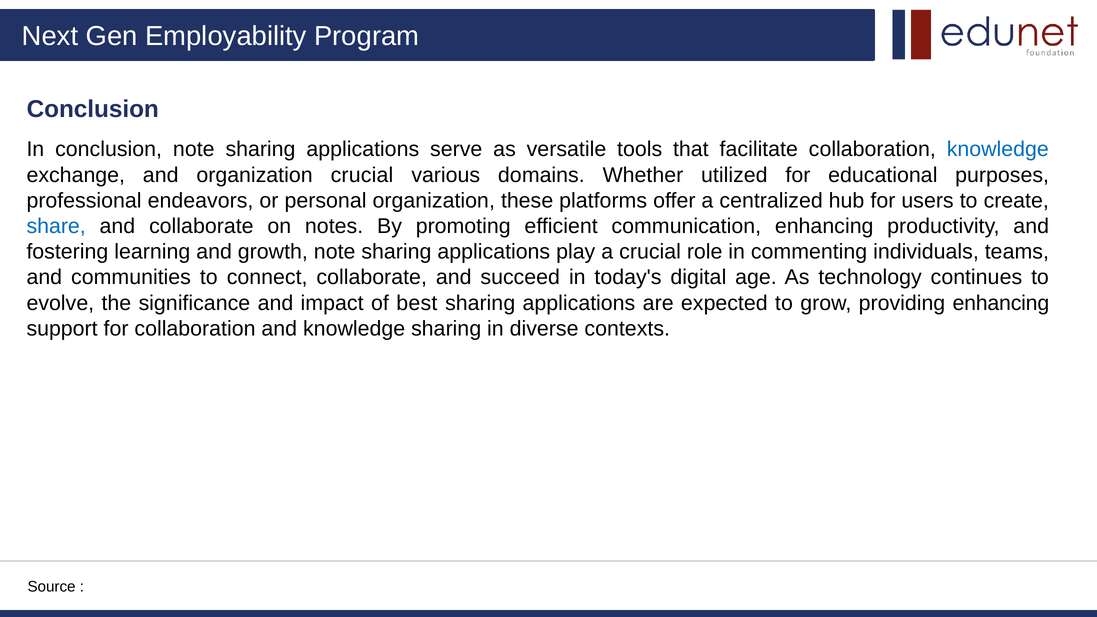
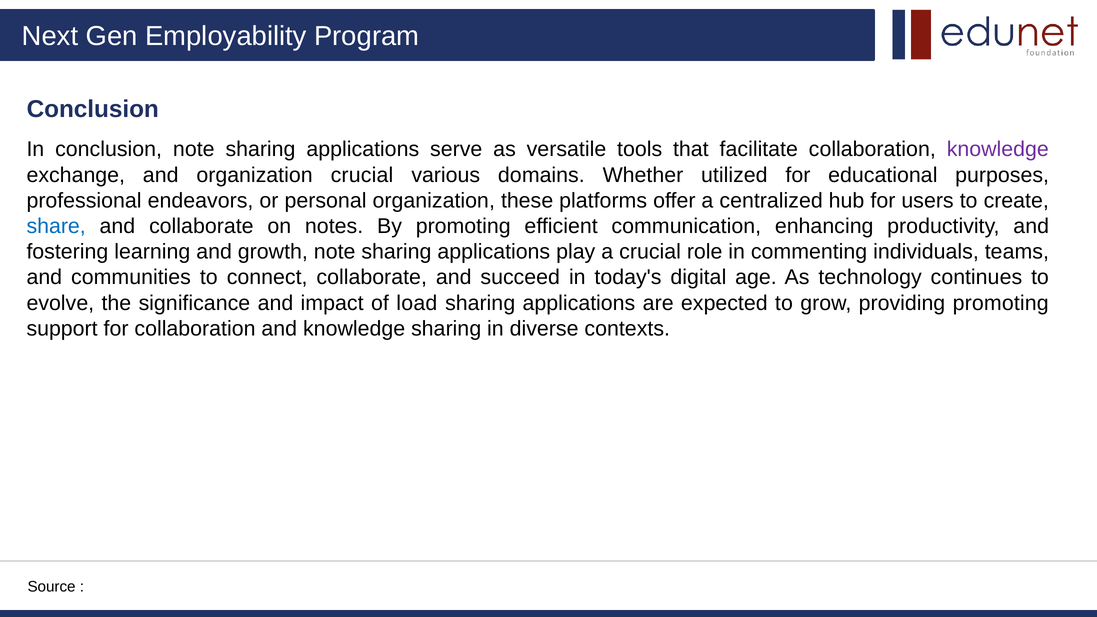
knowledge colour: blue -> purple (998, 149)
best: best -> load (417, 303)
providing enhancing: enhancing -> promoting (1001, 303)
